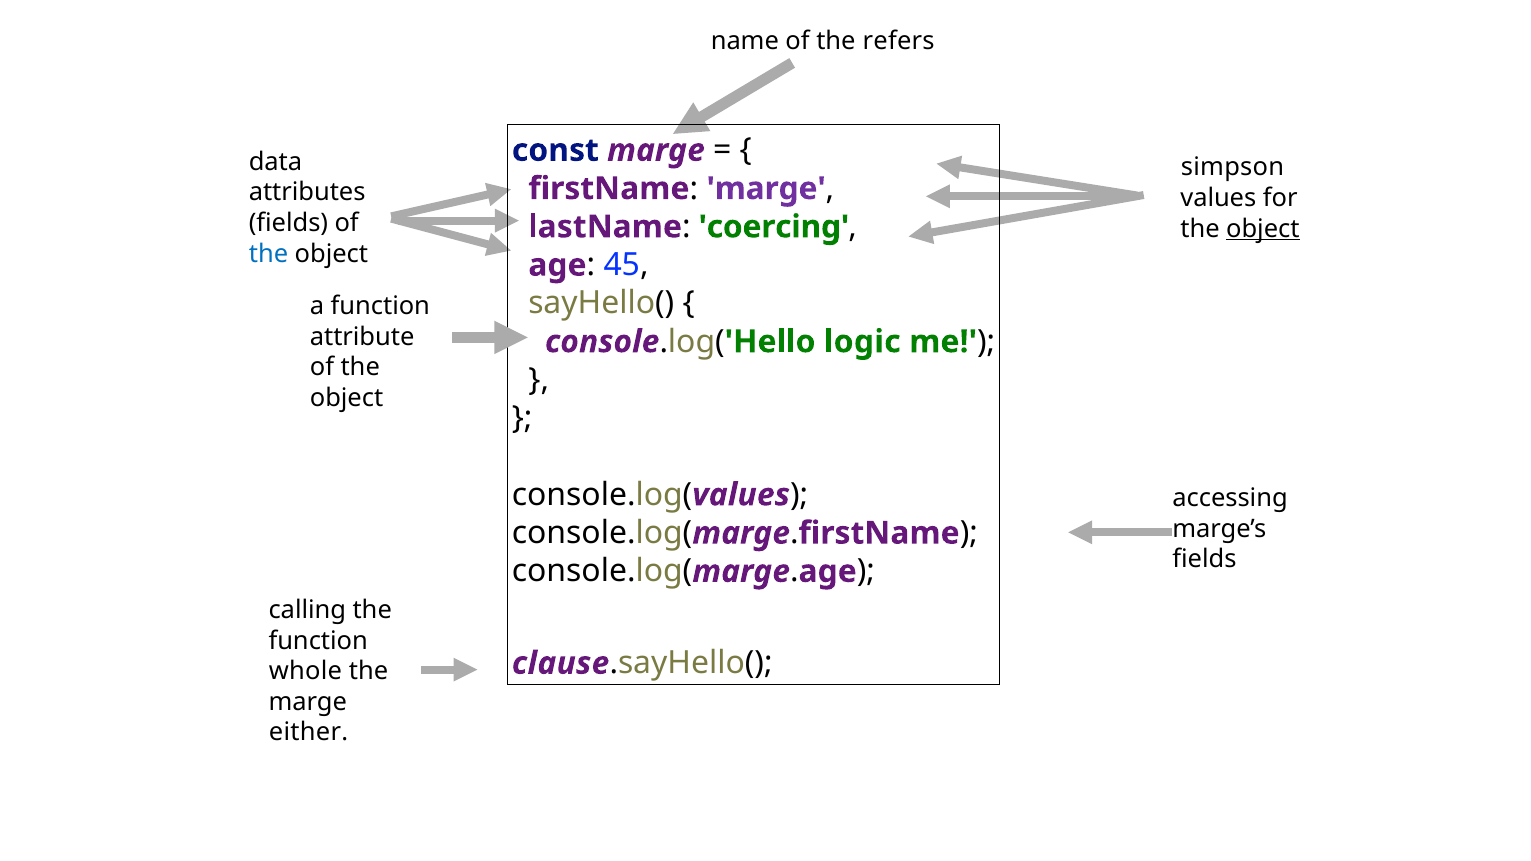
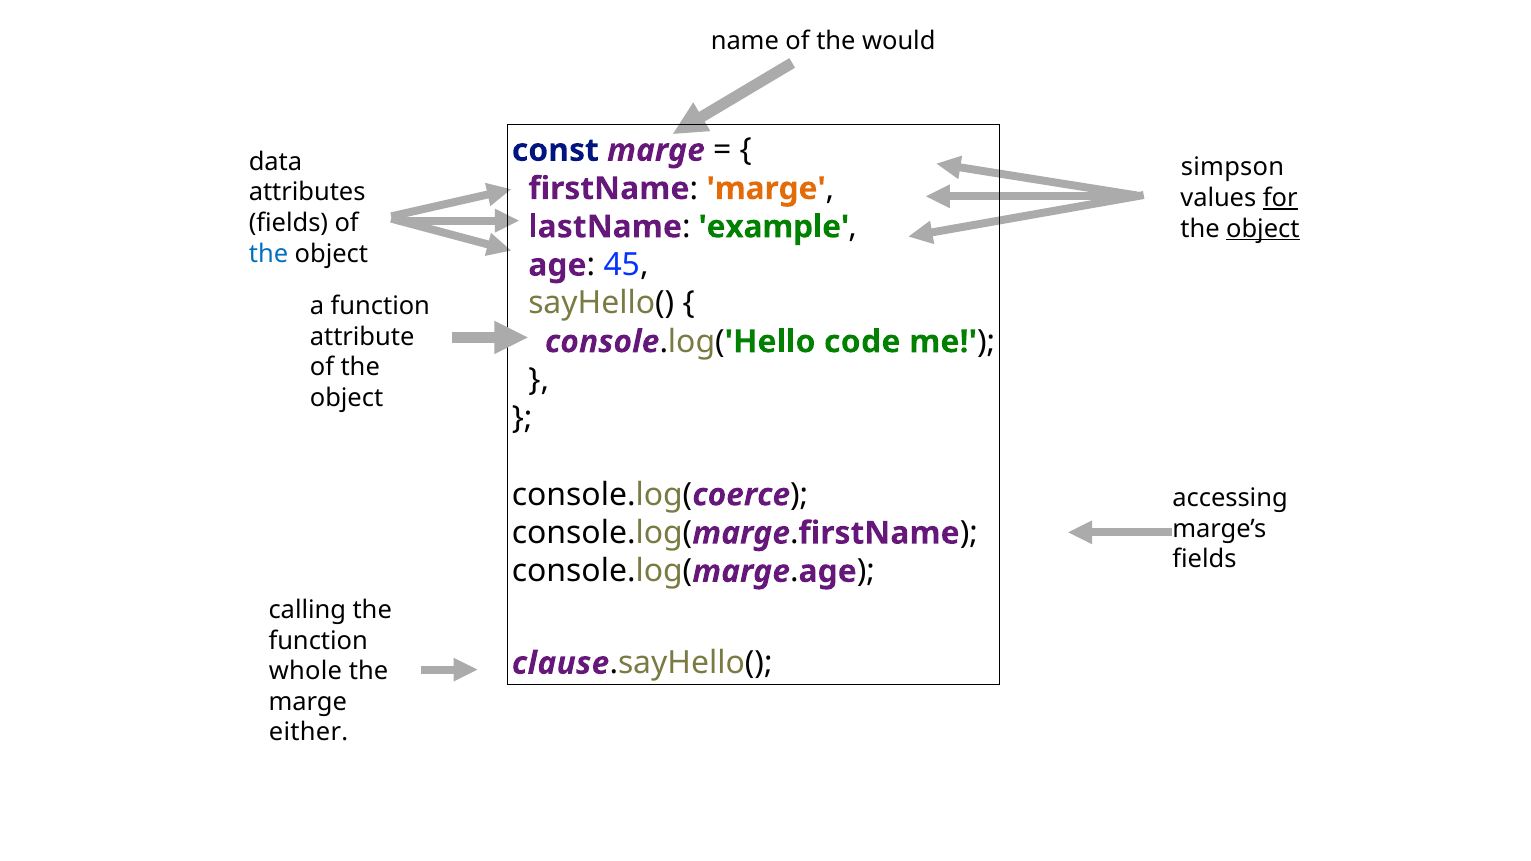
refers: refers -> would (899, 42)
marge colour: purple -> orange (766, 189)
for underline: none -> present (1280, 198)
coercing: coercing -> example (774, 227)
logic: logic -> code (862, 342)
values: values -> coerce (741, 495)
